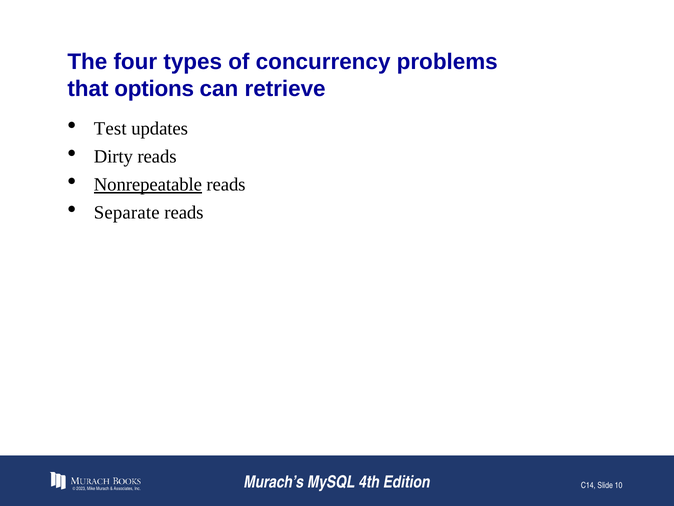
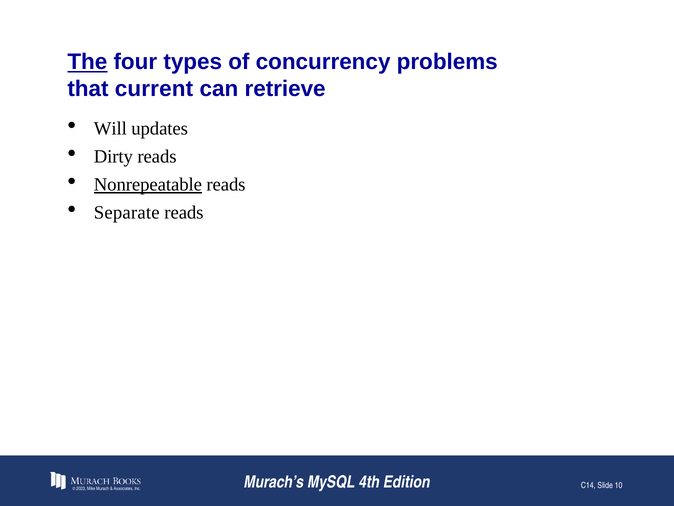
The underline: none -> present (87, 62)
options: options -> current (154, 89)
Test: Test -> Will (110, 128)
